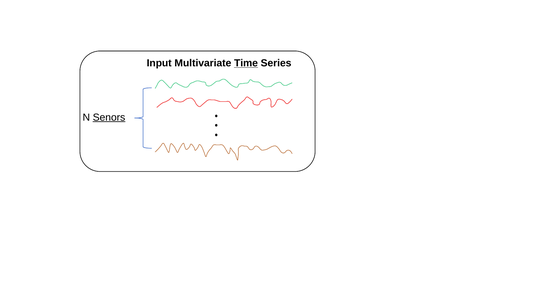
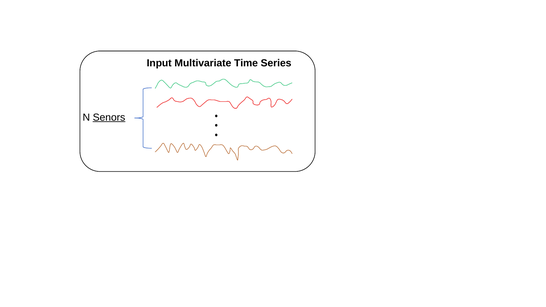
Time underline: present -> none (246, 63)
